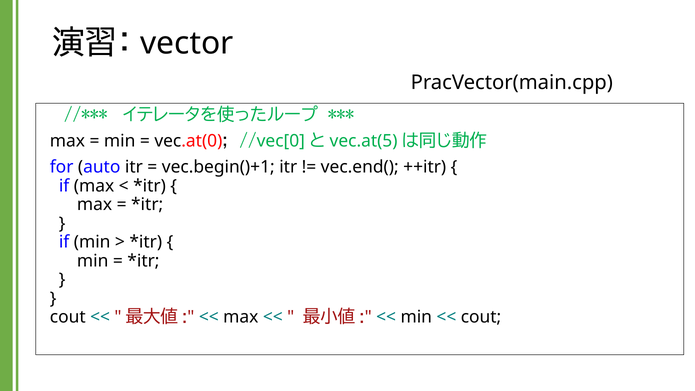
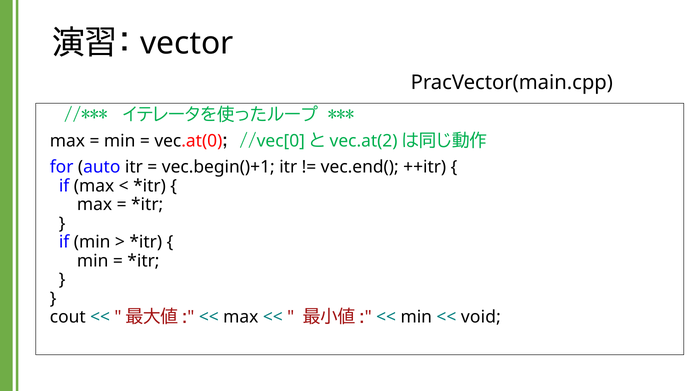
vec.at(5: vec.at(5 -> vec.at(2 (364, 141)
cout: cout -> void (481, 317)
